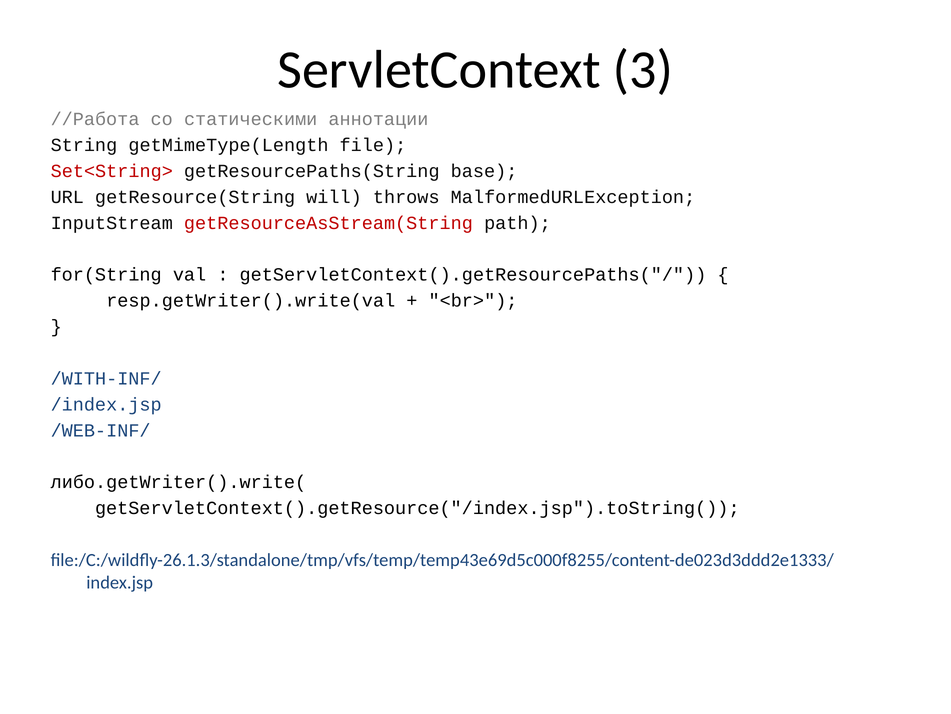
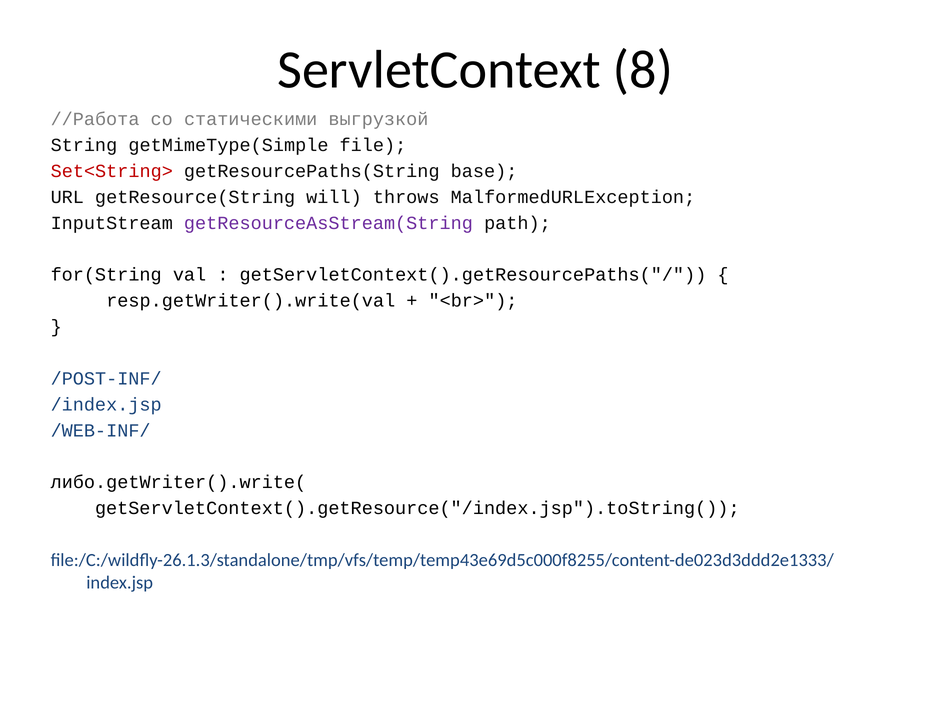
3: 3 -> 8 (643, 70)
аннотации: аннотации -> выгрузкой (378, 119)
getMimeType(Length: getMimeType(Length -> getMimeType(Simple (228, 145)
getResourceAsStream(String colour: red -> purple (328, 223)
/WITH-INF/: /WITH-INF/ -> /POST-INF/ (106, 378)
